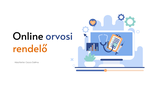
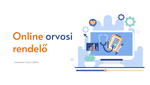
Online colour: black -> orange (28, 36)
